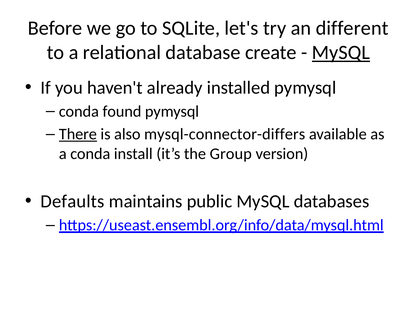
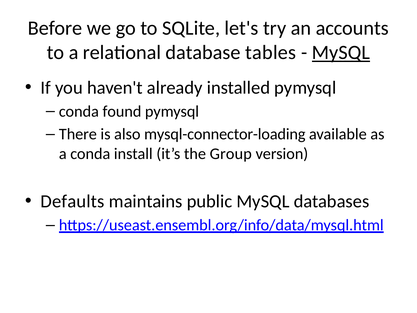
different: different -> accounts (352, 28)
create: create -> tables (271, 53)
There underline: present -> none (78, 134)
mysql-connector-differs: mysql-connector-differs -> mysql-connector-loading (225, 134)
